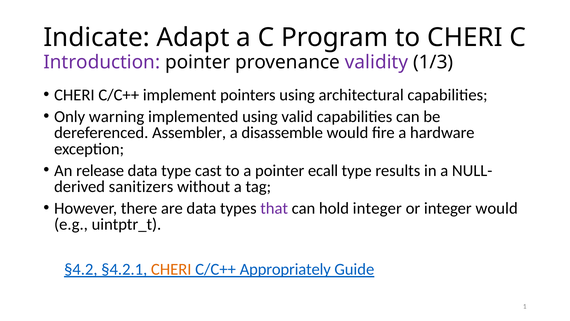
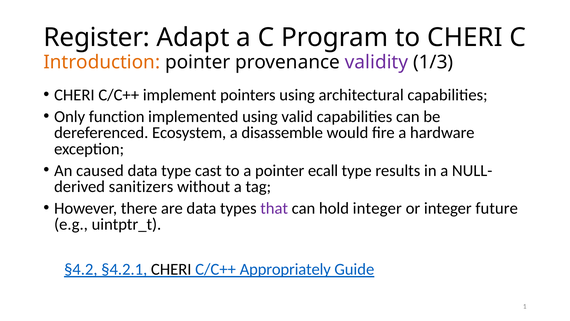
Indicate: Indicate -> Register (97, 38)
Introduction colour: purple -> orange (102, 62)
warning: warning -> function (117, 116)
Assembler: Assembler -> Ecosystem (189, 133)
release: release -> caused (100, 170)
integer would: would -> future (497, 208)
CHERI colour: orange -> black (171, 269)
